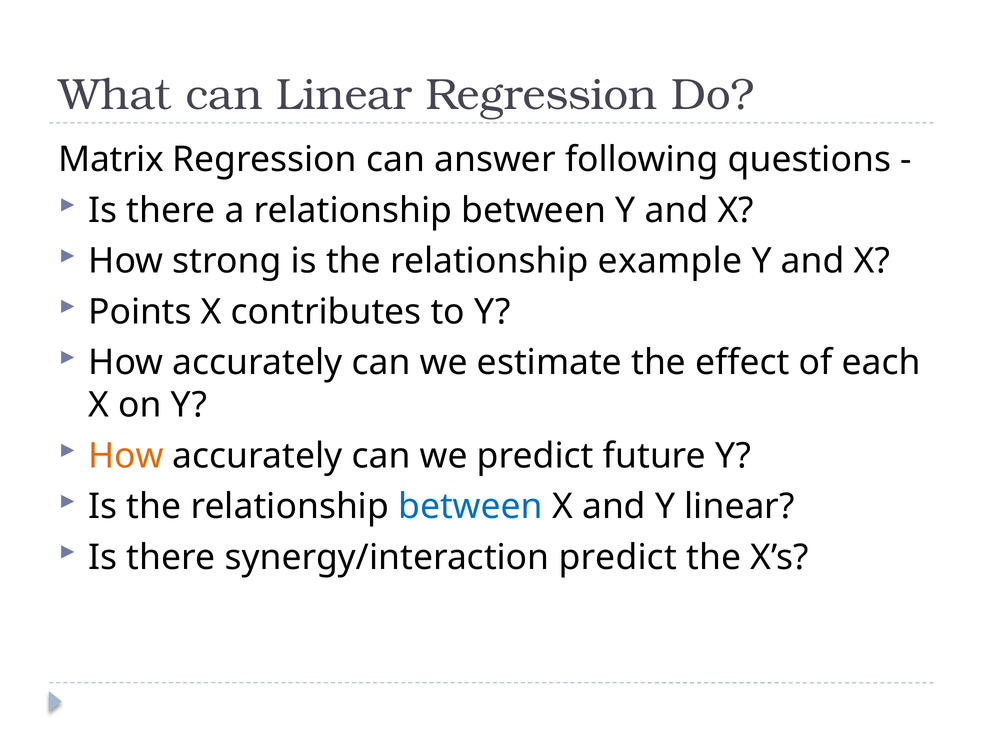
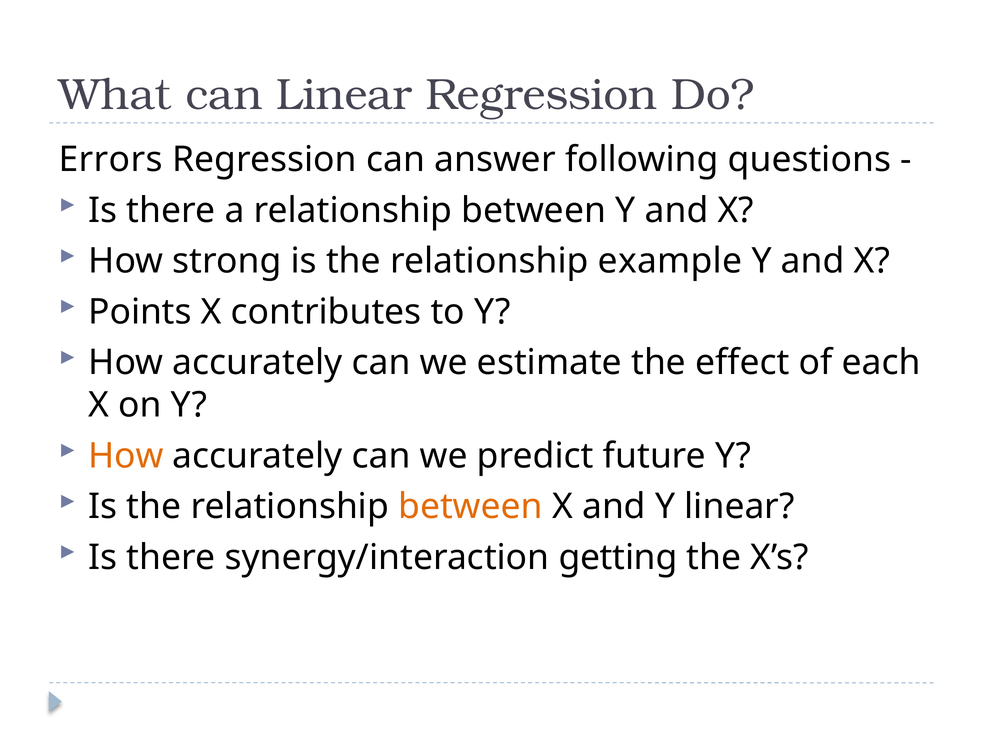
Matrix: Matrix -> Errors (111, 160)
between colour: blue -> orange (471, 507)
synergy/interaction predict: predict -> getting (618, 558)
